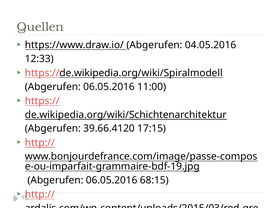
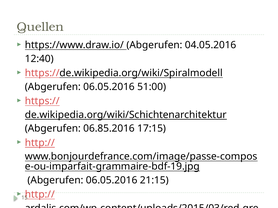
12:33: 12:33 -> 12:40 (39, 59)
11:00: 11:00 -> 51:00 (152, 87)
39.66.4120: 39.66.4120 -> 06.85.2016 (109, 129)
68:15: 68:15 -> 21:15 (154, 181)
